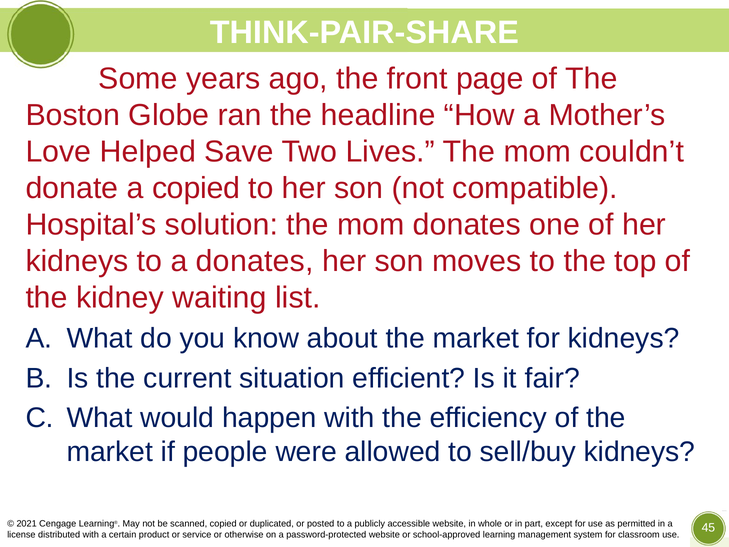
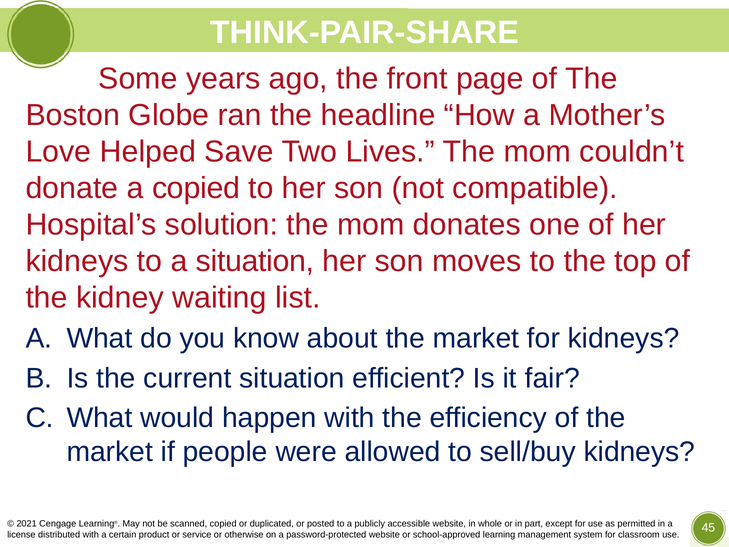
a donates: donates -> situation (255, 261)
